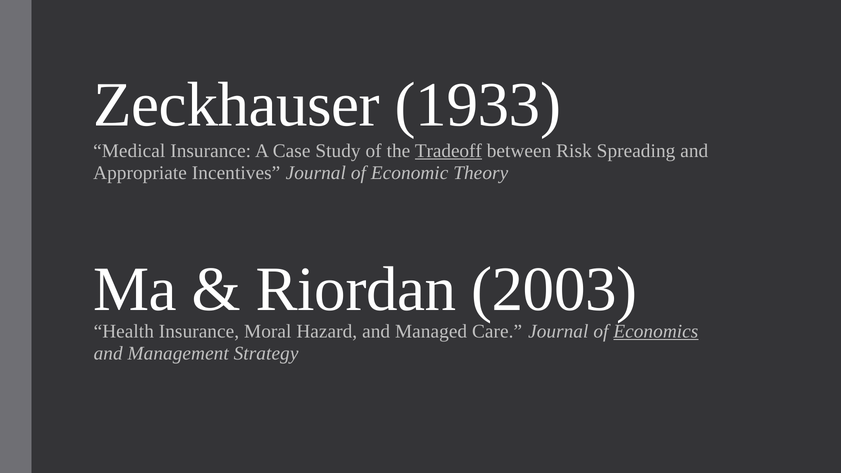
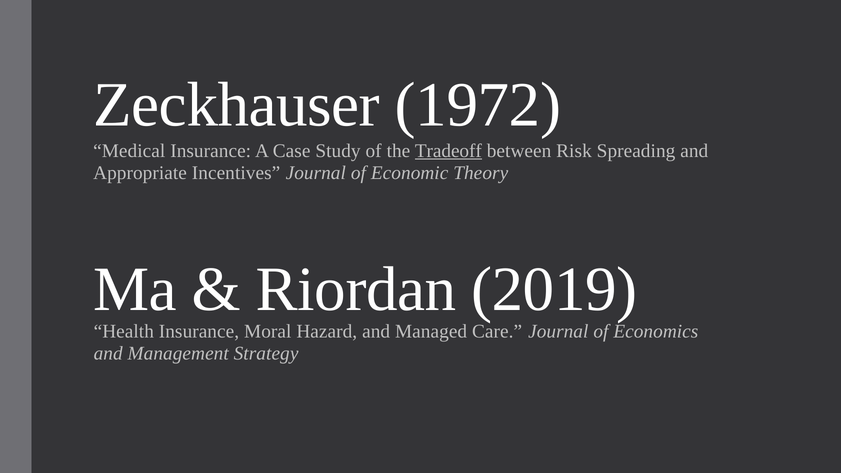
1933: 1933 -> 1972 (478, 105)
2003: 2003 -> 2019 (554, 289)
Economics underline: present -> none (656, 331)
